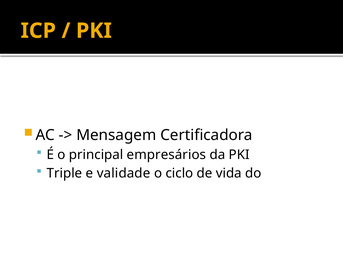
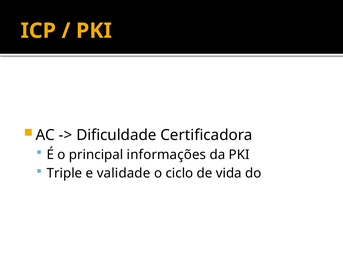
Mensagem: Mensagem -> Dificuldade (116, 135)
empresários: empresários -> informações (166, 155)
